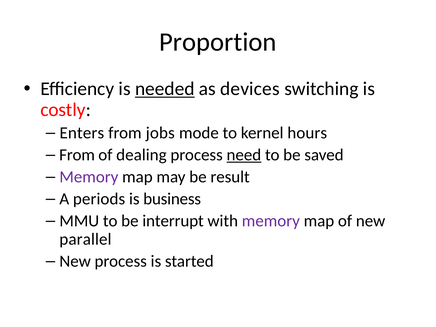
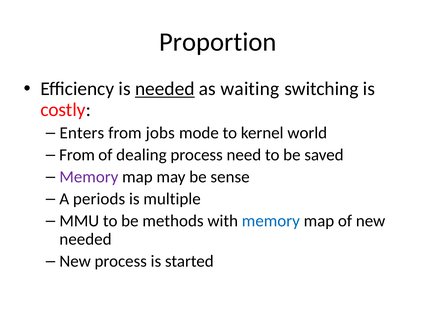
devices: devices -> waiting (250, 89)
hours: hours -> world (307, 133)
need underline: present -> none (244, 155)
result: result -> sense (230, 177)
business: business -> multiple (172, 199)
interrupt: interrupt -> methods (173, 221)
memory colour: purple -> blue (271, 221)
parallel: parallel -> needed (86, 239)
